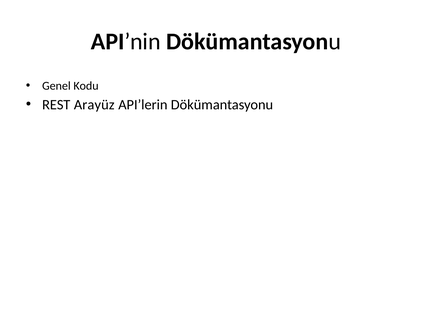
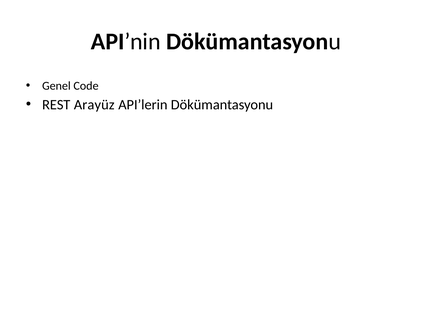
Kodu: Kodu -> Code (86, 86)
